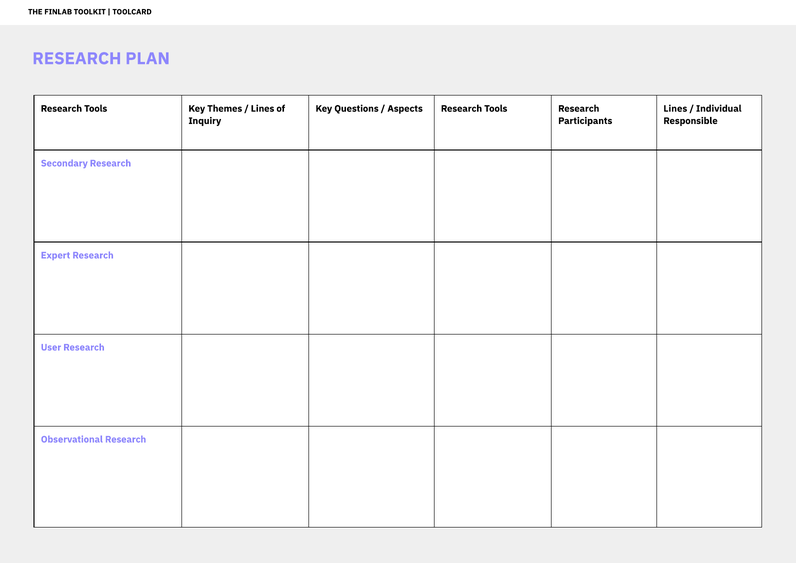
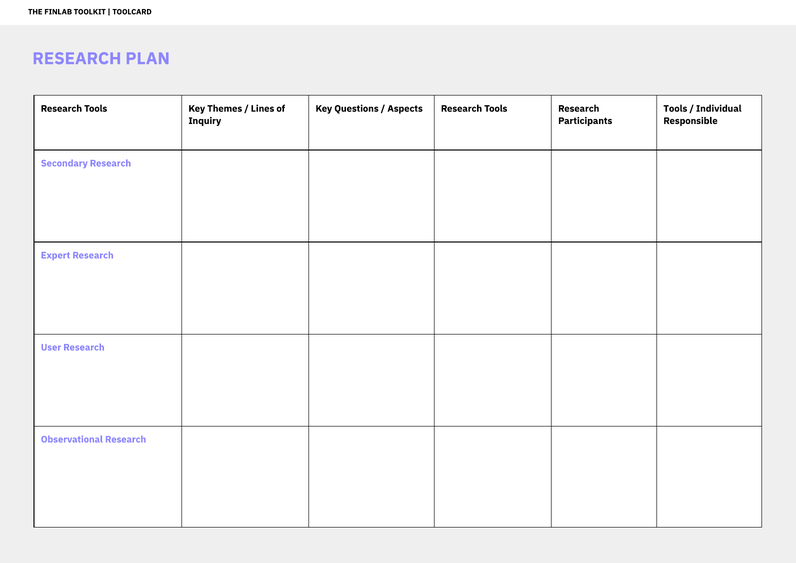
Lines: Lines -> Tools (675, 109)
